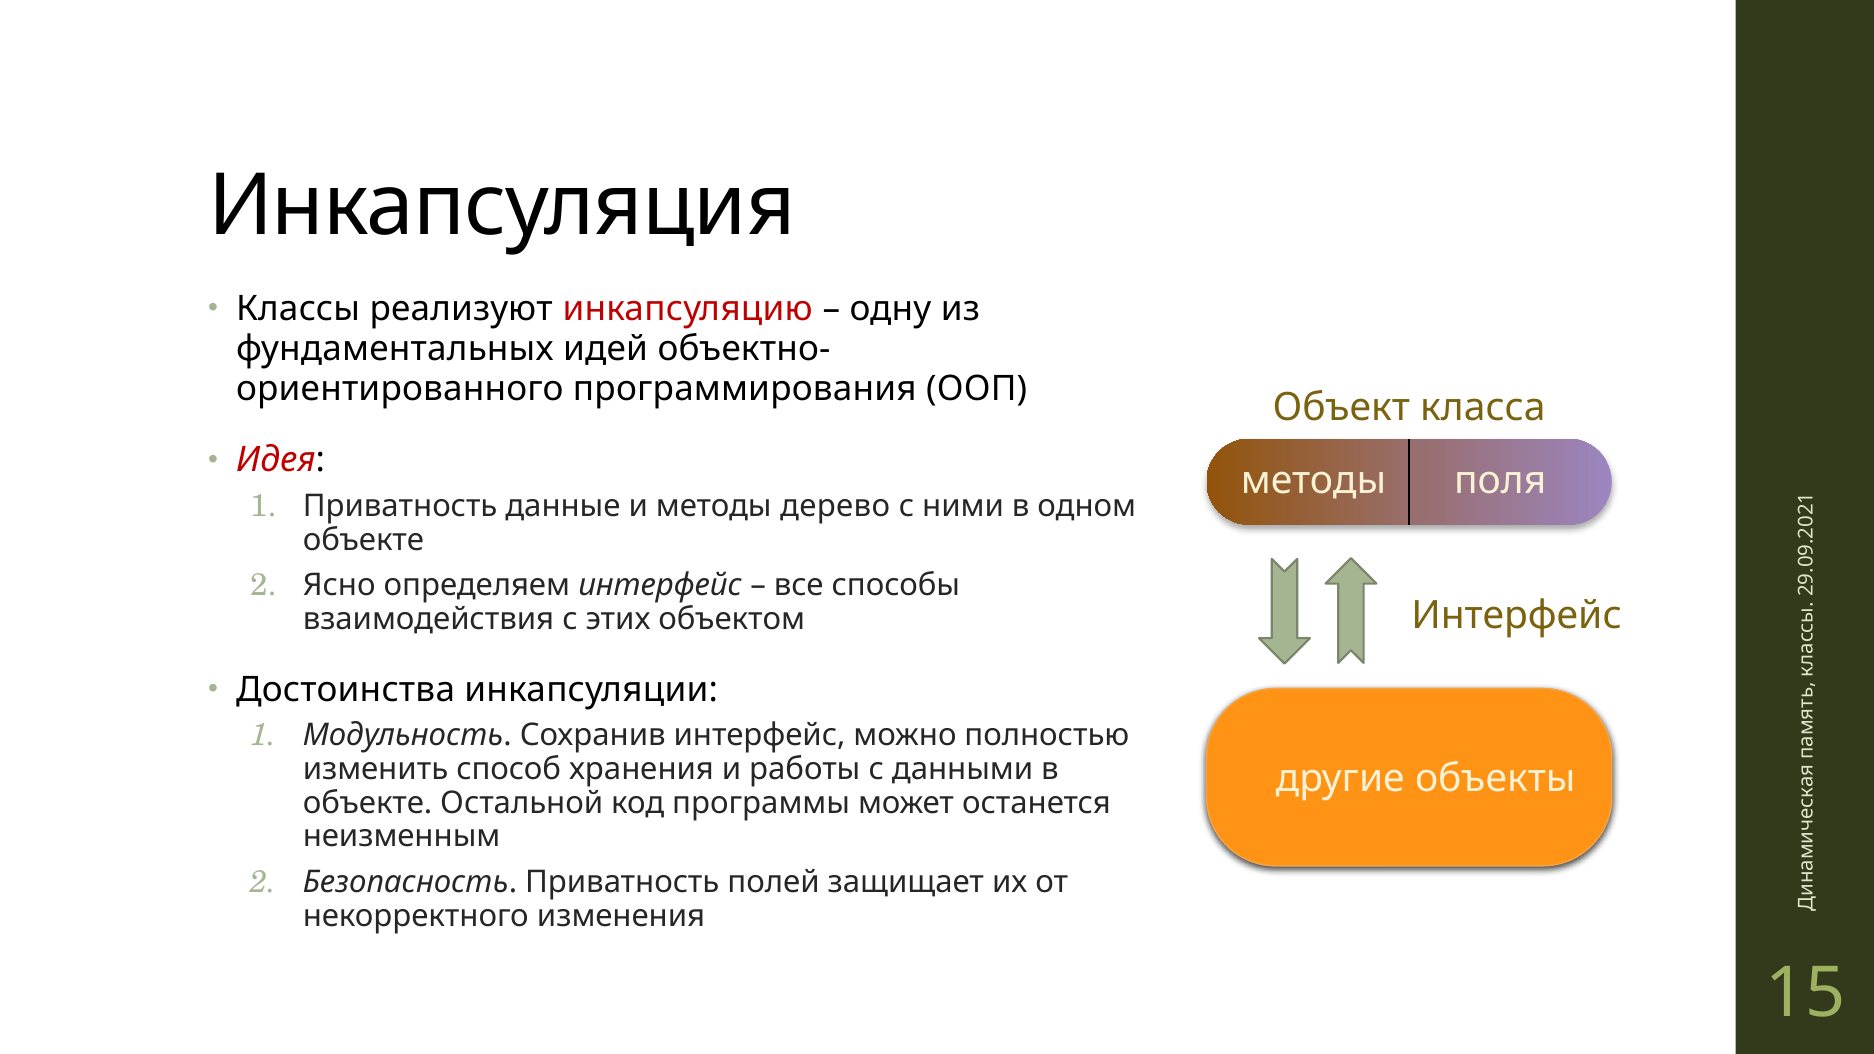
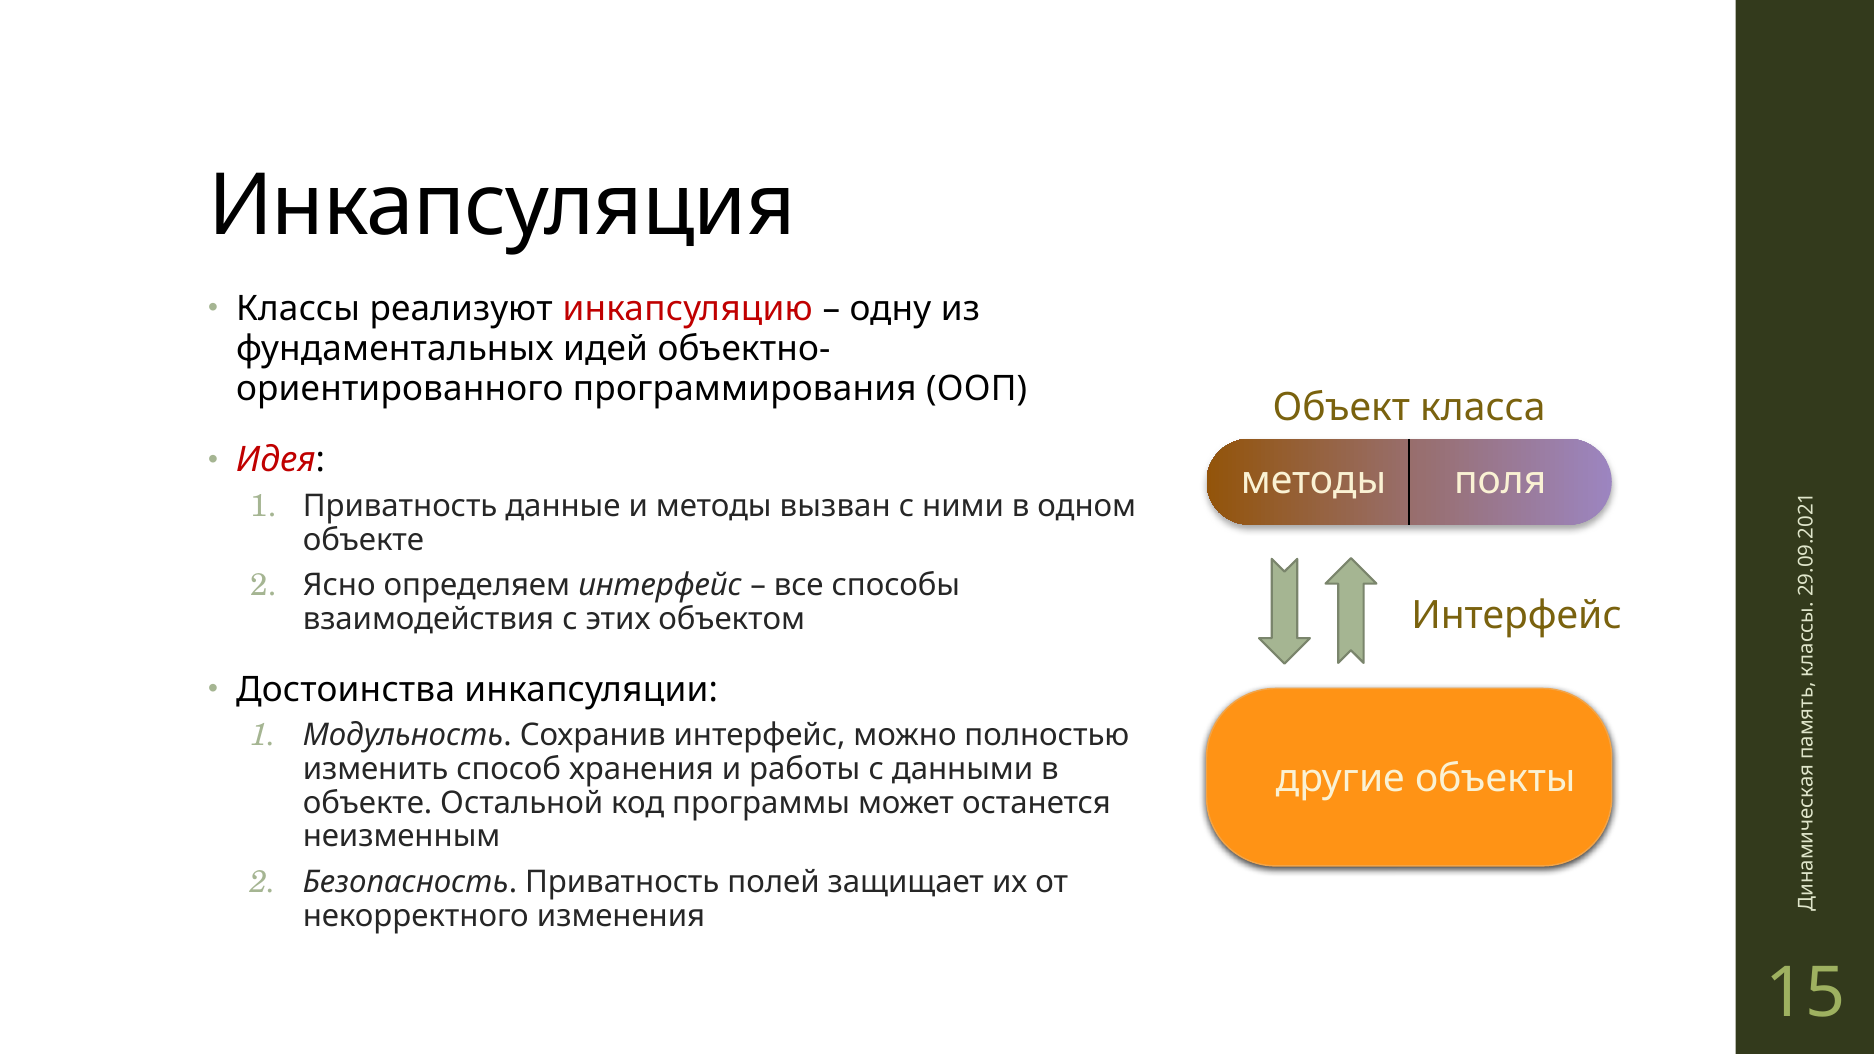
дерево: дерево -> вызван (835, 506)
